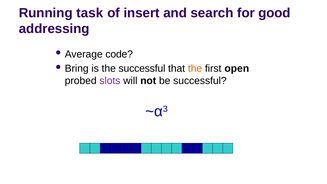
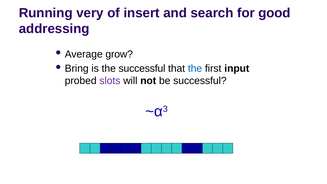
task: task -> very (90, 13)
code: code -> grow (119, 54)
the colour: orange -> blue (195, 68)
open: open -> input (237, 68)
